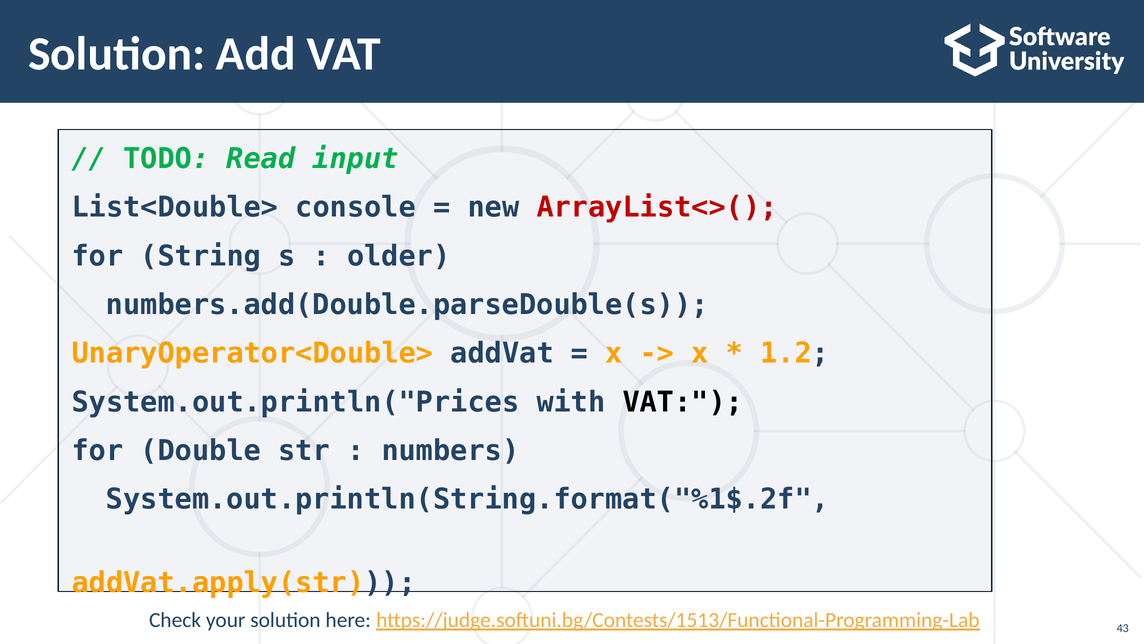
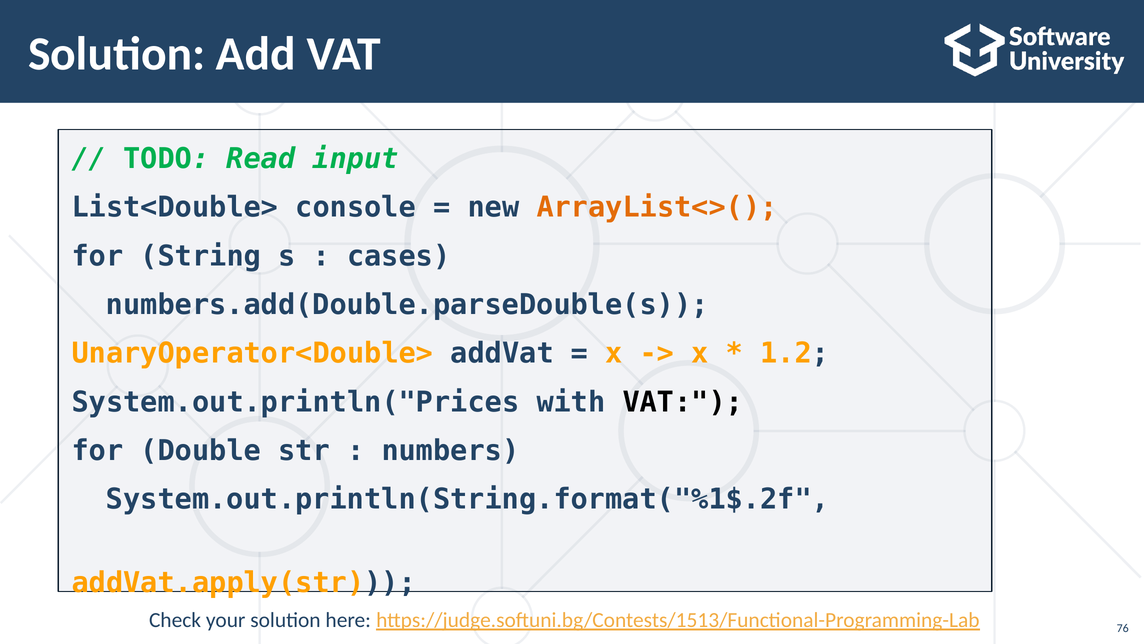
ArrayList<>( colour: red -> orange (657, 207)
older: older -> cases (399, 256)
43: 43 -> 76 (1123, 628)
